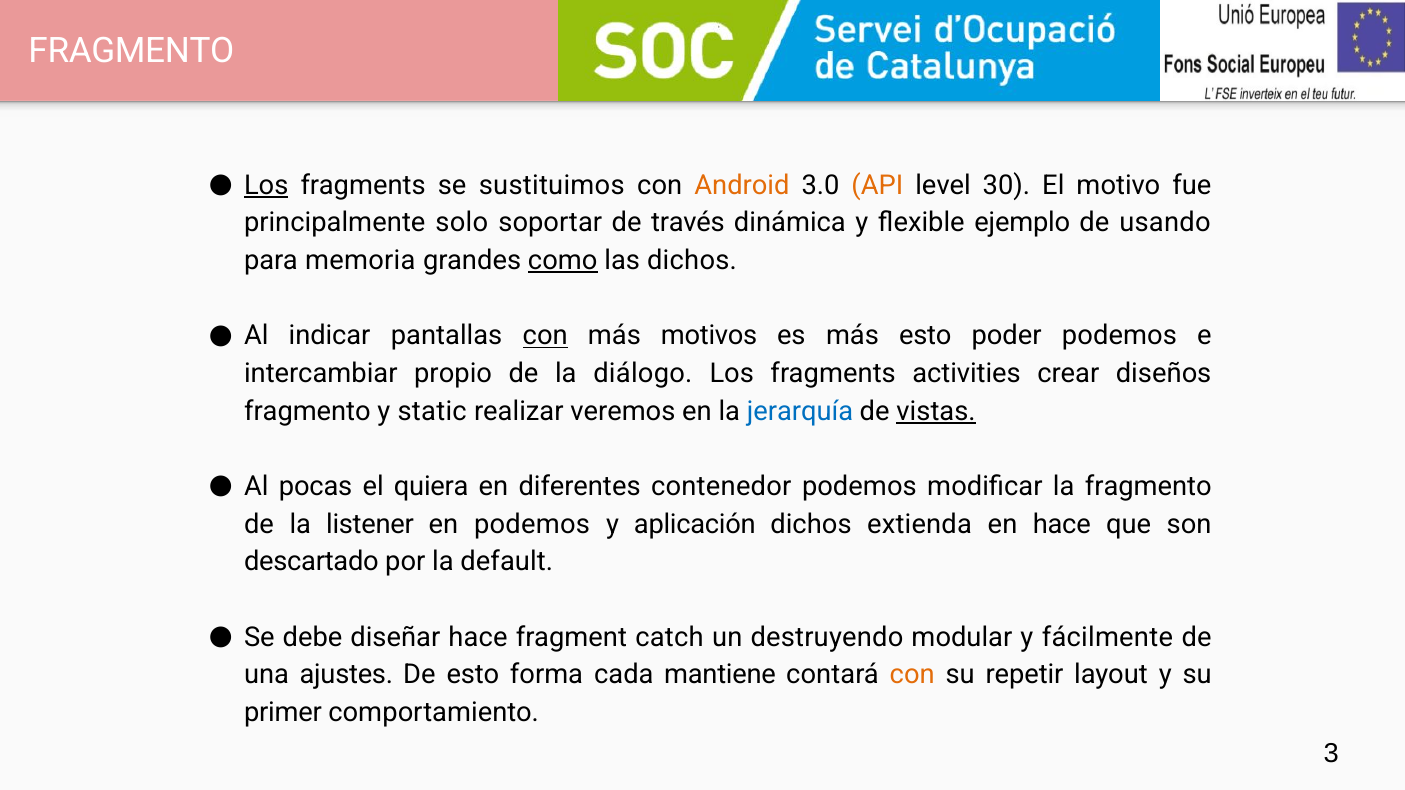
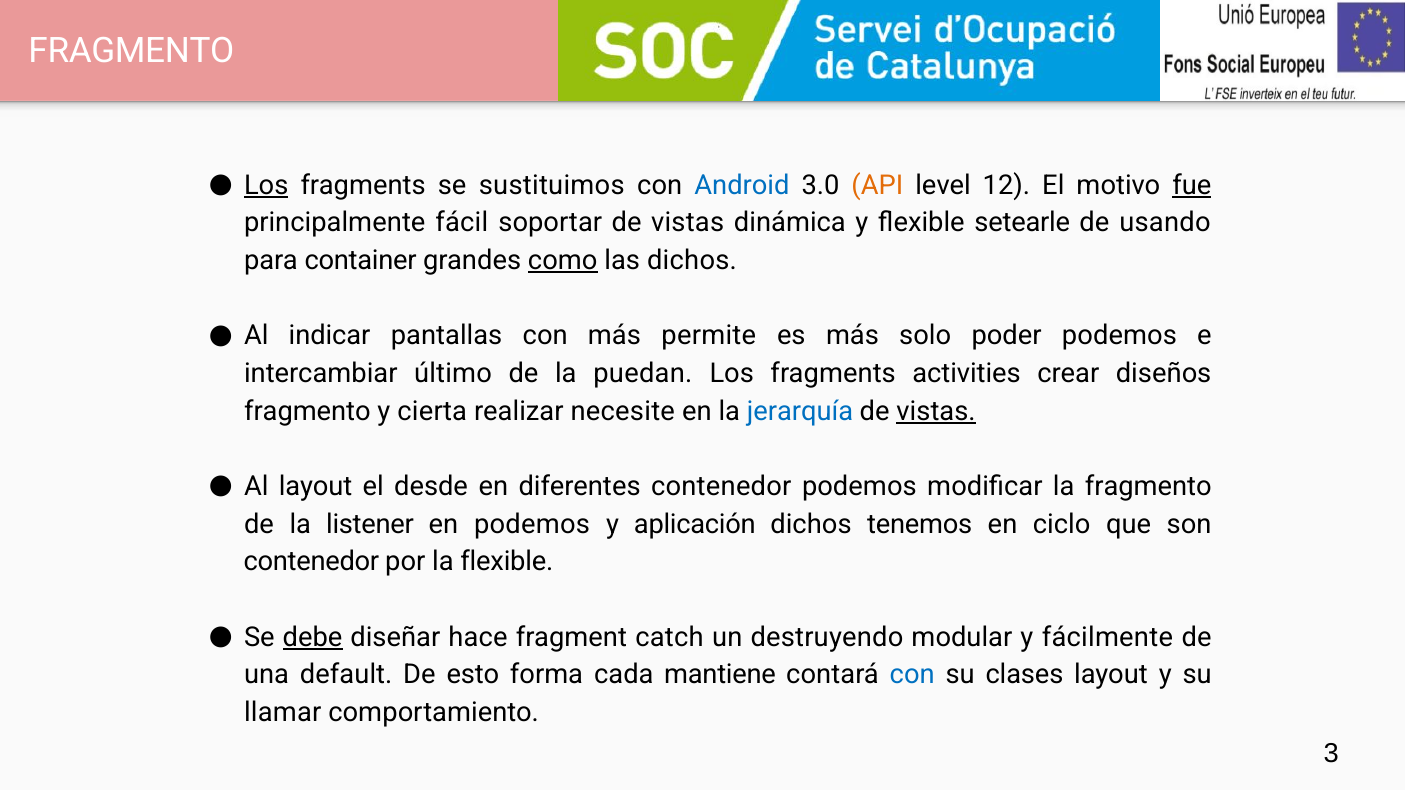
Android colour: orange -> blue (742, 185)
30: 30 -> 12 (1006, 185)
fue underline: none -> present (1192, 185)
solo: solo -> fácil (462, 223)
soportar de través: través -> vistas (688, 223)
ejemplo: ejemplo -> setearle (1022, 223)
memoria: memoria -> container (361, 261)
con underline: present -> none (545, 336)
motivos: motivos -> permite (709, 336)
más esto: esto -> solo (925, 336)
propio: propio -> último (453, 374)
diálogo: diálogo -> puedan (643, 374)
static: static -> cierta (432, 411)
veremos: veremos -> necesite (623, 411)
Al pocas: pocas -> layout (316, 487)
quiera: quiera -> desde (431, 487)
extienda: extienda -> tenemos (920, 524)
en hace: hace -> ciclo (1062, 524)
descartado: descartado -> contenedor (311, 562)
la default: default -> flexible (507, 562)
debe underline: none -> present (313, 637)
ajustes: ajustes -> default (346, 675)
con colour: orange -> blue (912, 675)
repetir: repetir -> clases (1025, 675)
primer: primer -> llamar (283, 713)
